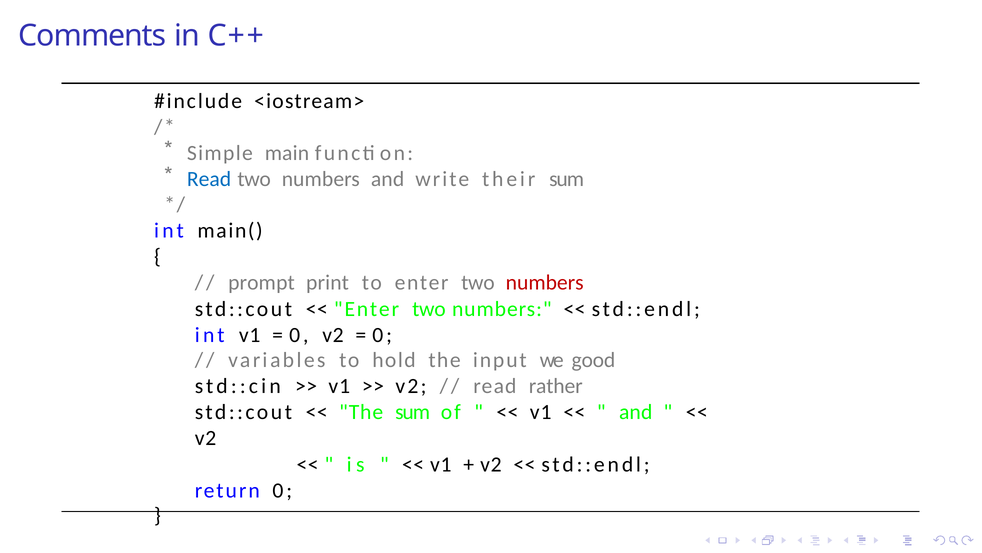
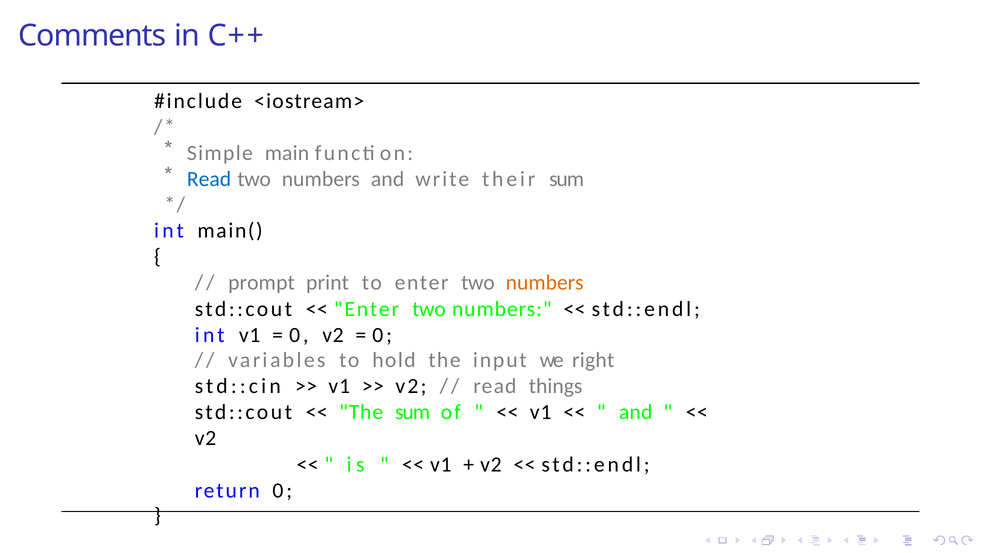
numbers colour: red -> orange (545, 282)
good: good -> right (593, 360)
rather: rather -> things (556, 386)
